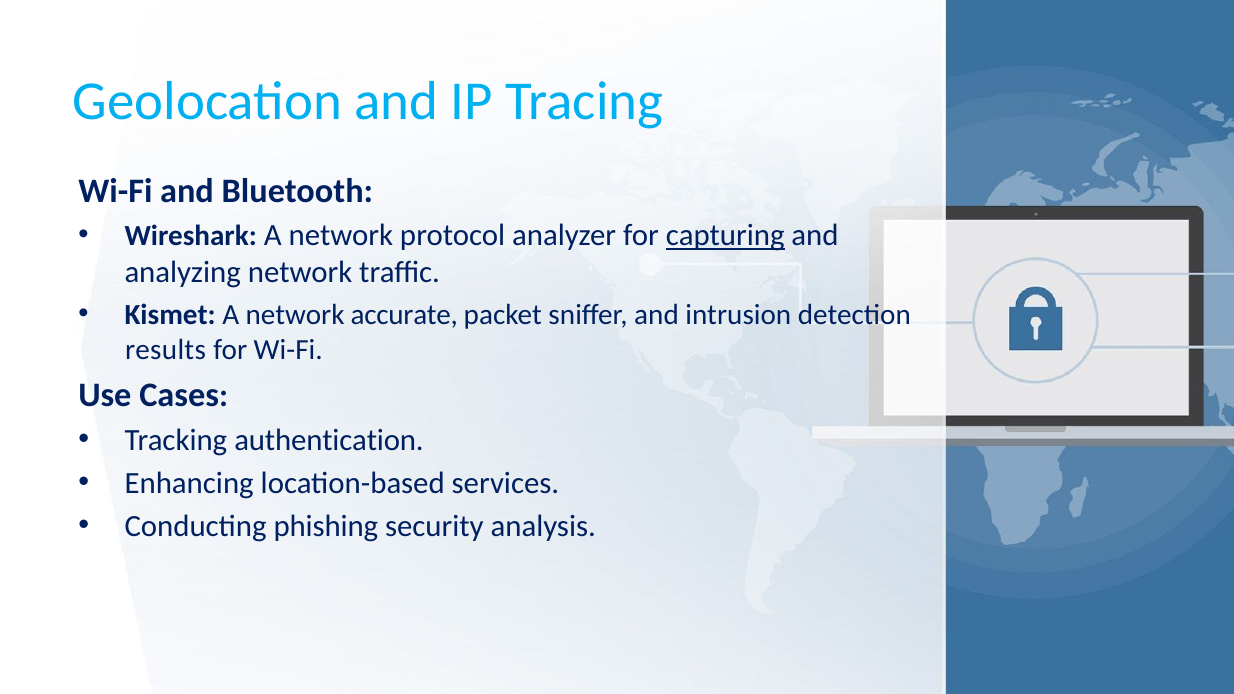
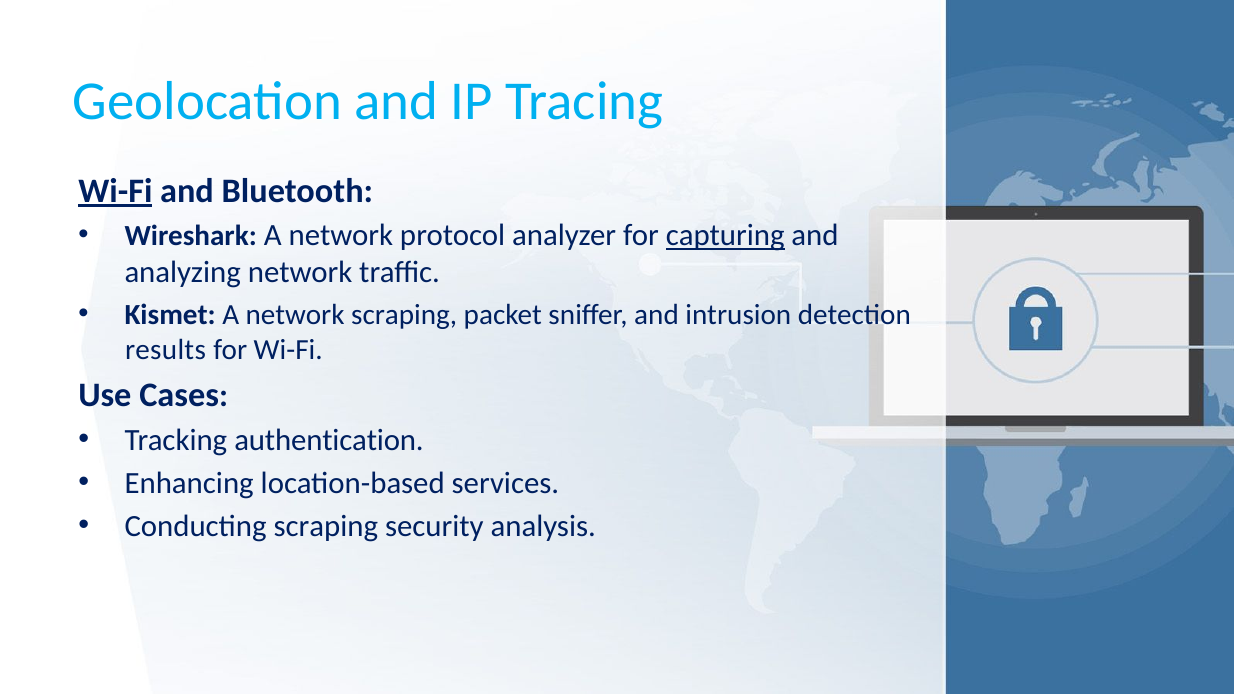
Wi-Fi underline: none -> present (115, 191)
network accurate: accurate -> scraping (404, 315)
Conducting phishing: phishing -> scraping (326, 526)
